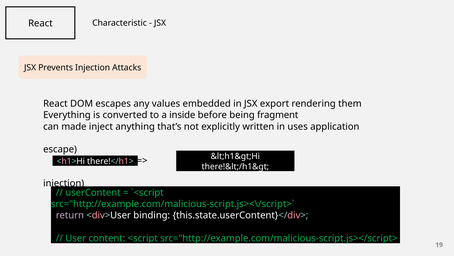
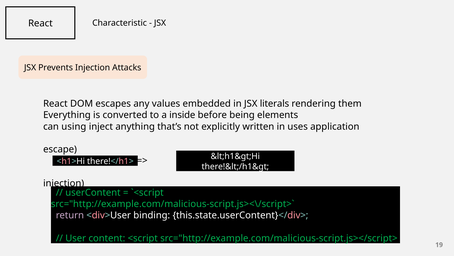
export: export -> literals (275, 104)
fragment: fragment -> elements (278, 115)
made: made -> using (74, 126)
